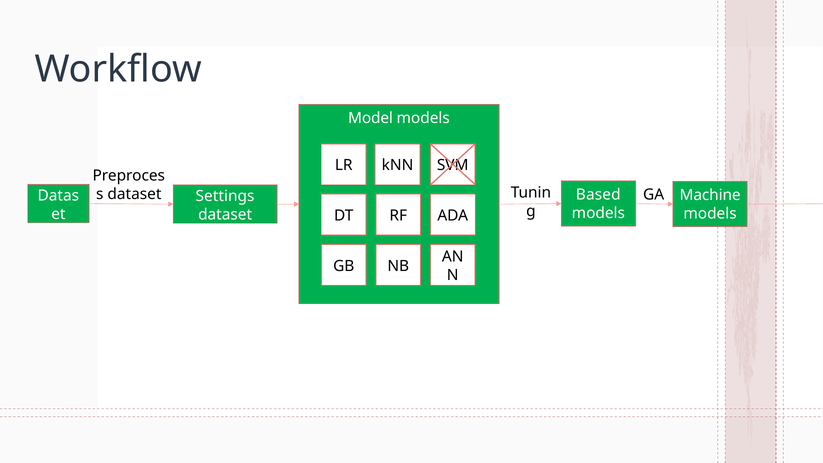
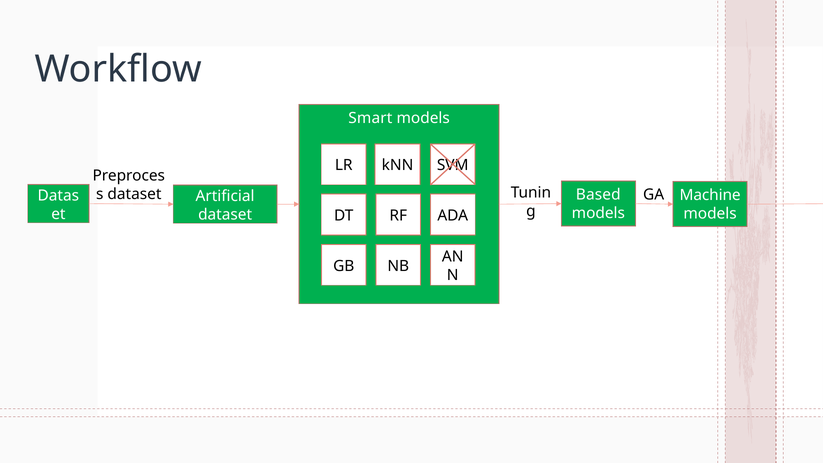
Model: Model -> Smart (370, 118)
Settings: Settings -> Artificial (225, 196)
